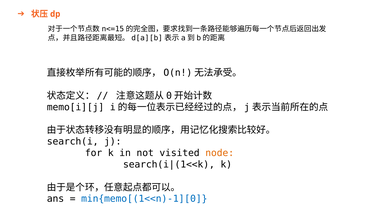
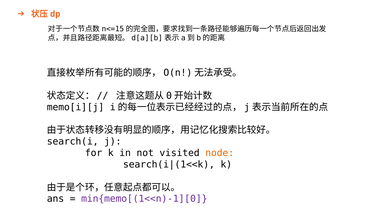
min{memo[(1<<n)-1][0 colour: blue -> purple (144, 198)
